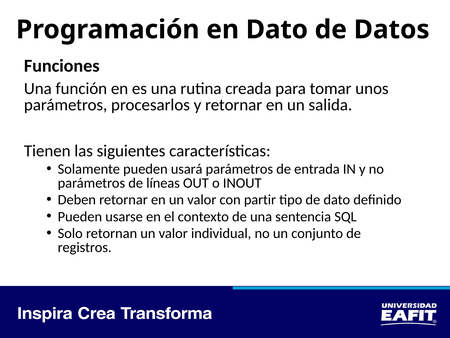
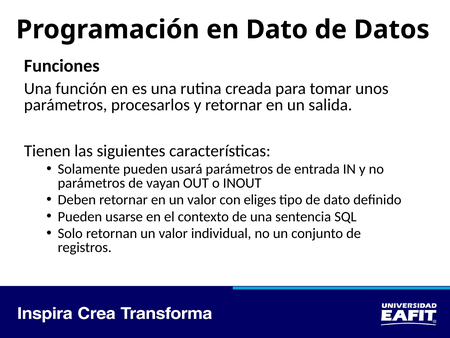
líneas: líneas -> vayan (163, 183)
partir: partir -> eliges (260, 200)
